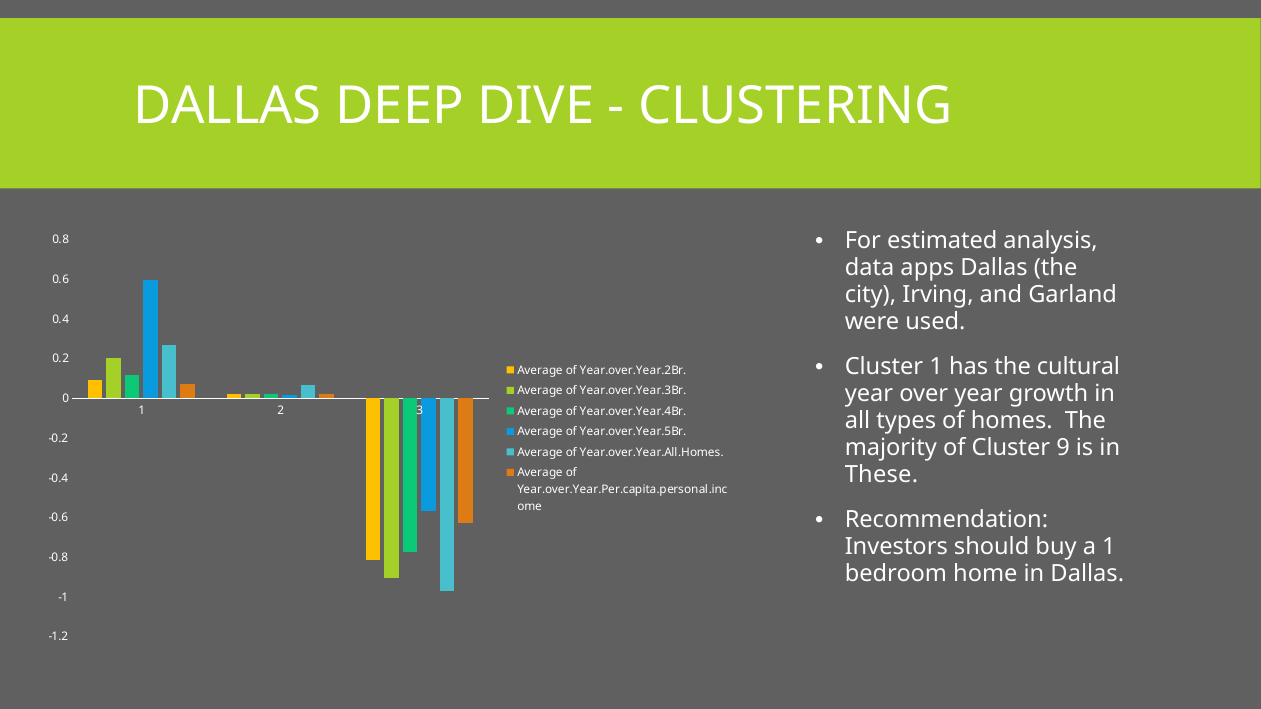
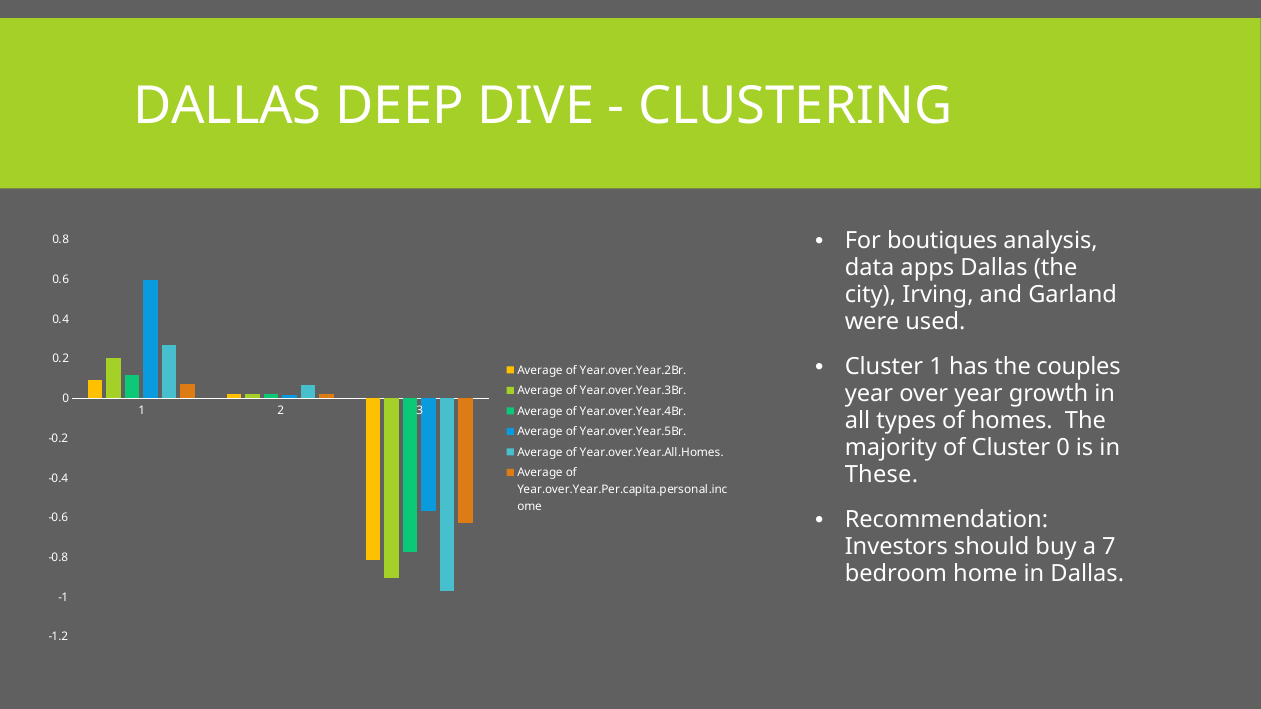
estimated: estimated -> boutiques (942, 241)
cultural: cultural -> couples (1079, 367)
Cluster 9: 9 -> 0 (1063, 448)
a 1: 1 -> 7 (1109, 547)
